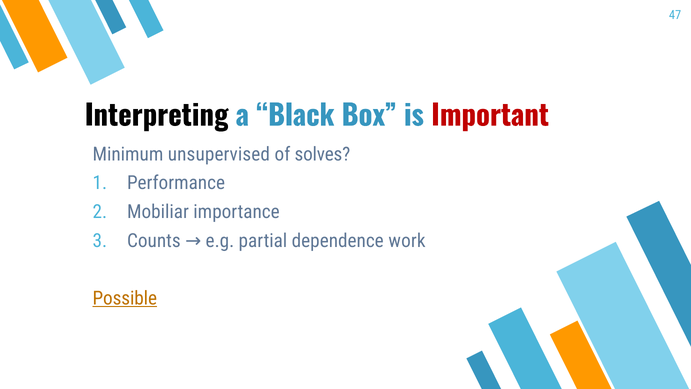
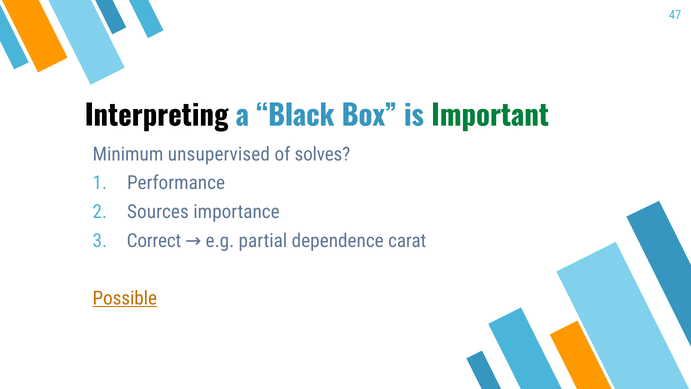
Important colour: red -> green (490, 116)
Mobiliar: Mobiliar -> Sources (158, 212)
Counts: Counts -> Correct (154, 240)
work: work -> carat (407, 240)
